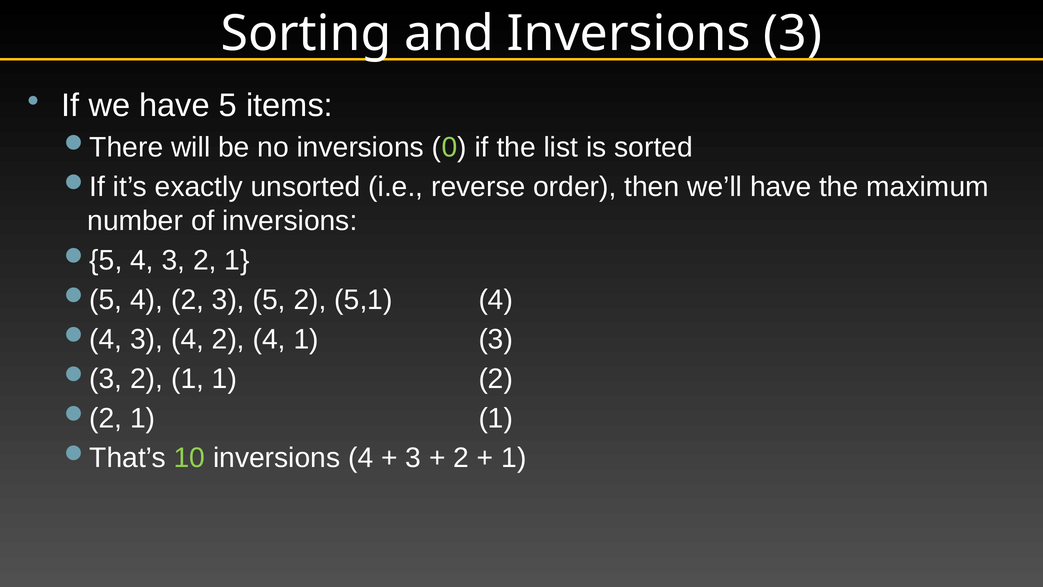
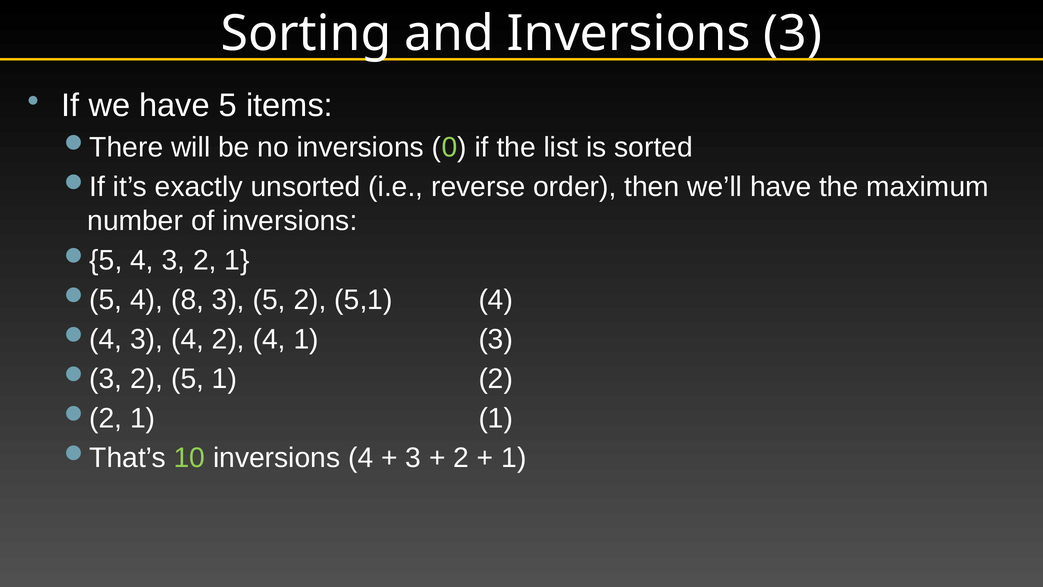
2: 2 -> 8 (188, 300)
1: 1 -> 5 (188, 379)
